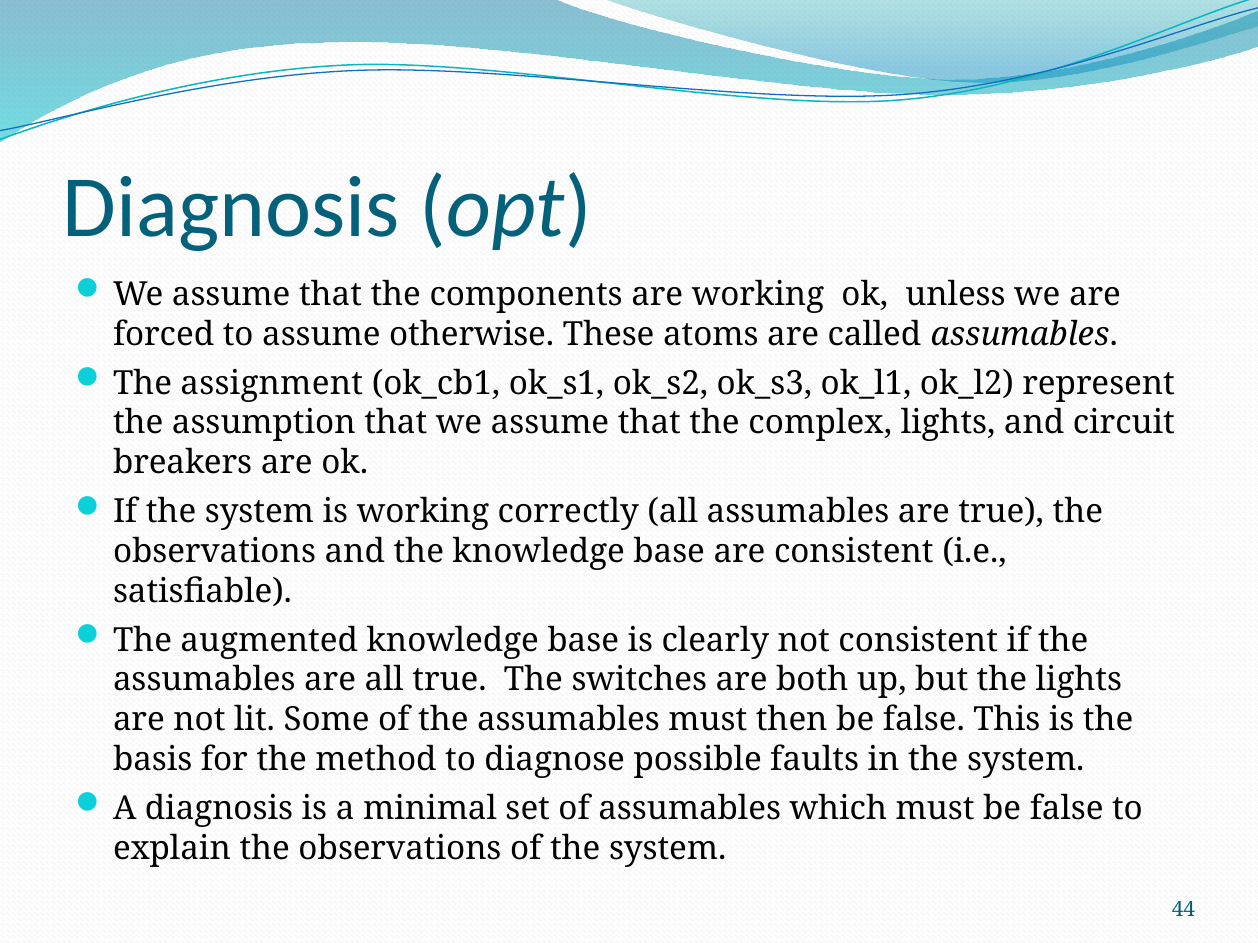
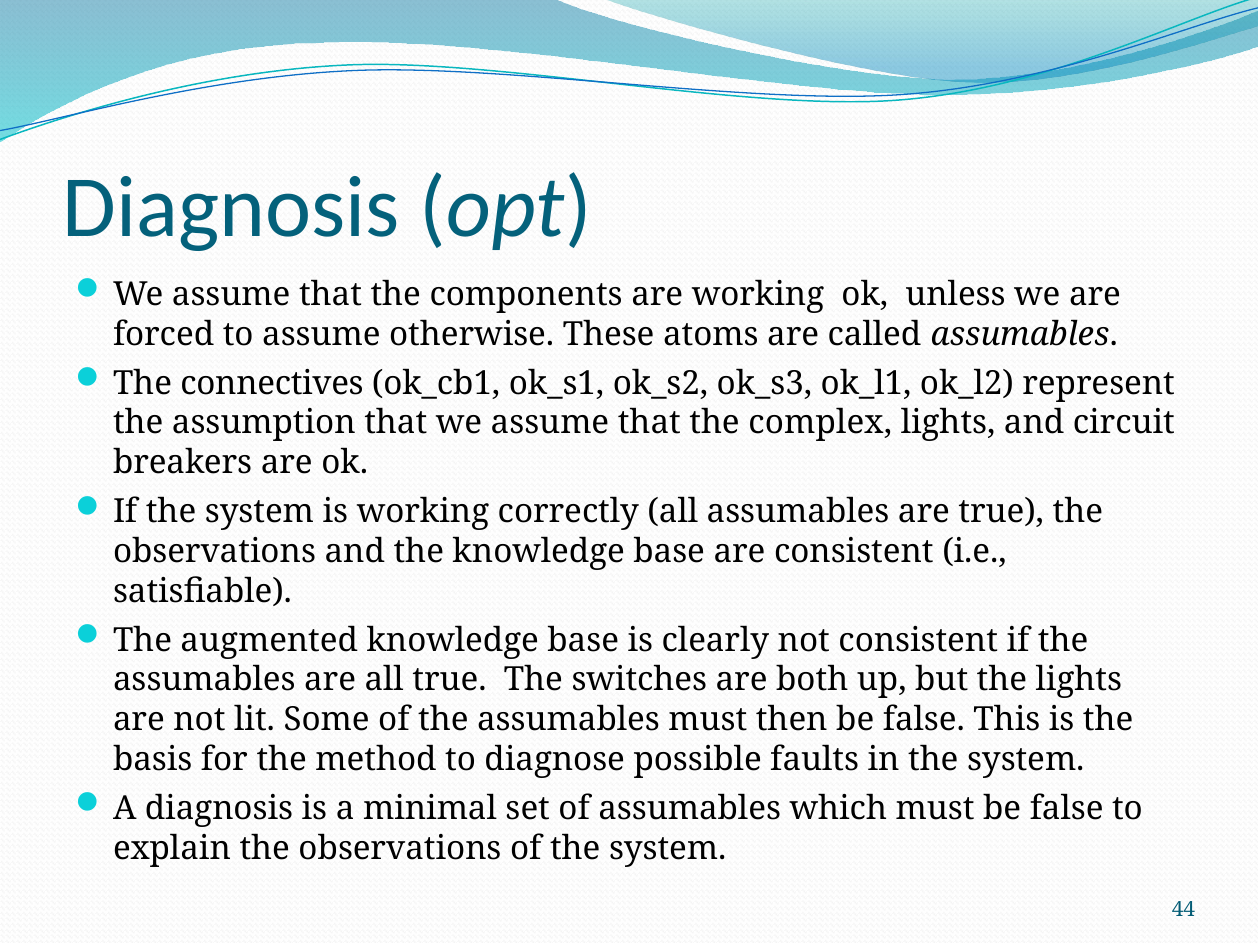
assignment: assignment -> connectives (272, 383)
